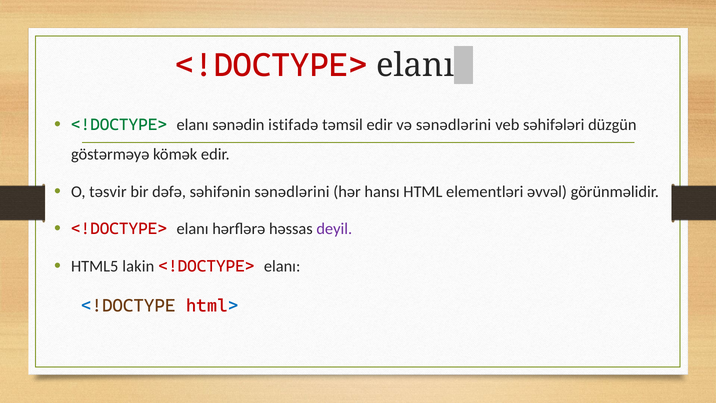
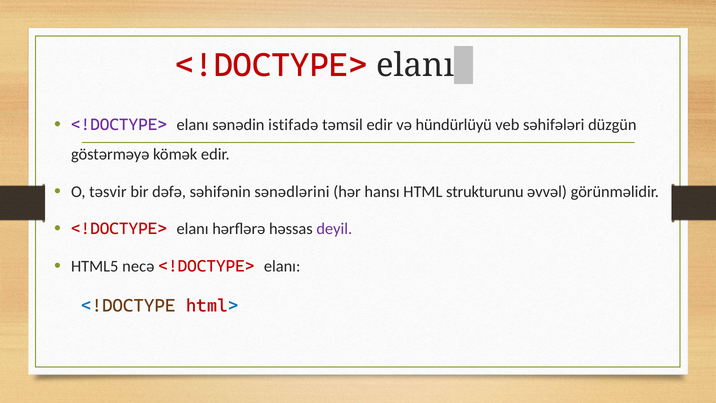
<!DOCTYPE> colour: green -> purple (119, 125)
və sənədlərini: sənədlərini -> hündürlüyü (454, 125)
elementləri: elementləri -> strukturunu (485, 192)
lakin: lakin -> necə (138, 266)
